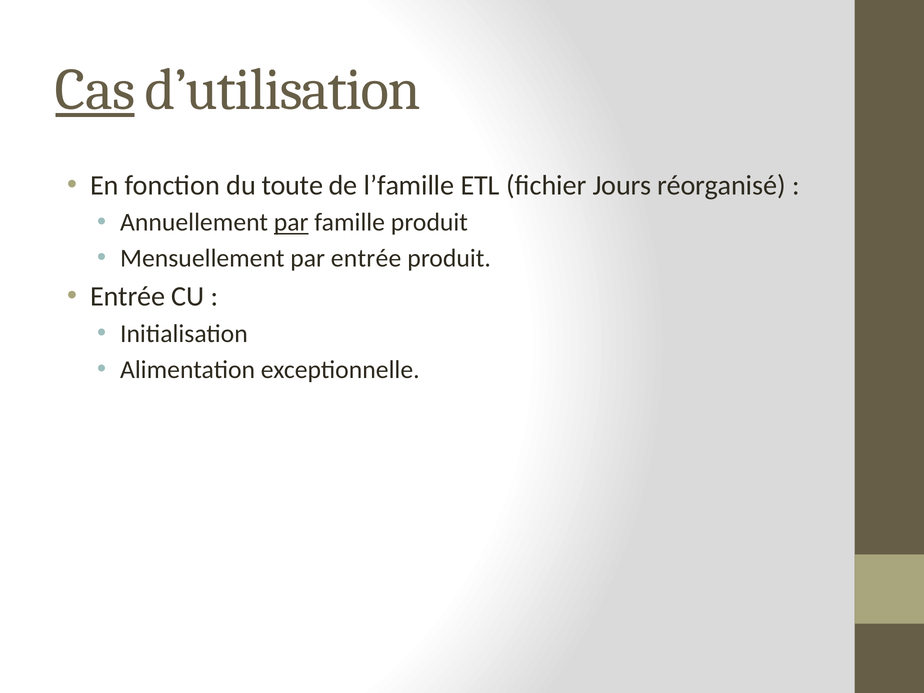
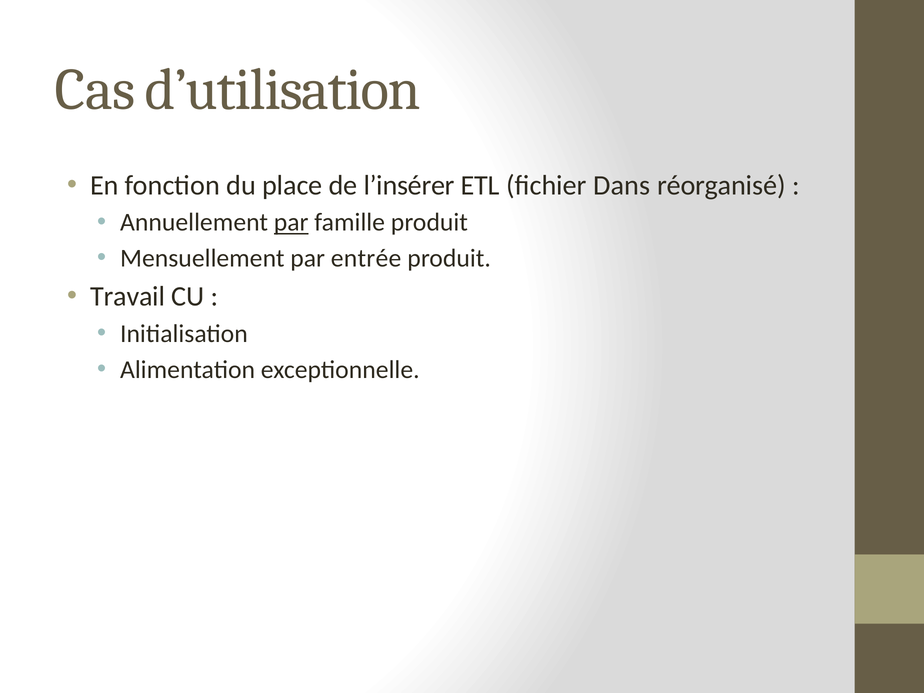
Cas underline: present -> none (95, 90)
toute: toute -> place (292, 185)
l’famille: l’famille -> l’insérer (409, 185)
Jours: Jours -> Dans (622, 185)
Entrée: Entrée -> Travail (128, 297)
